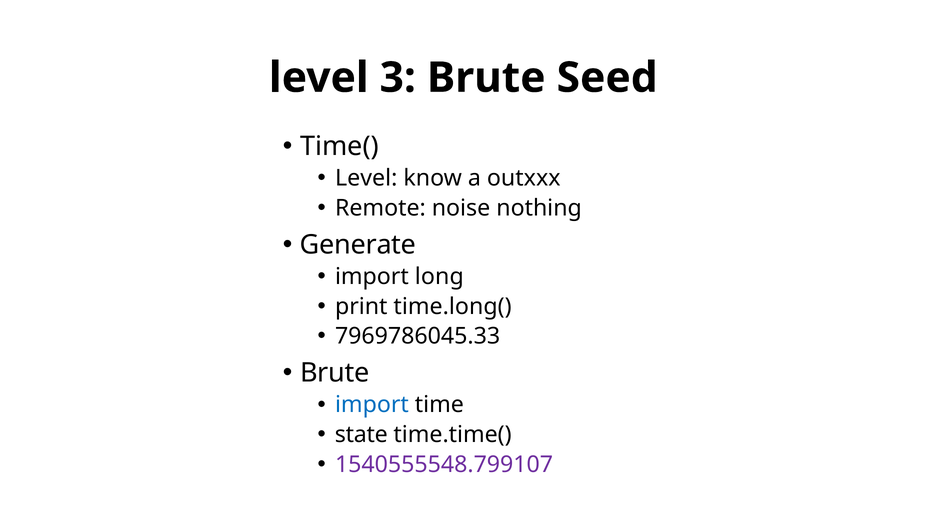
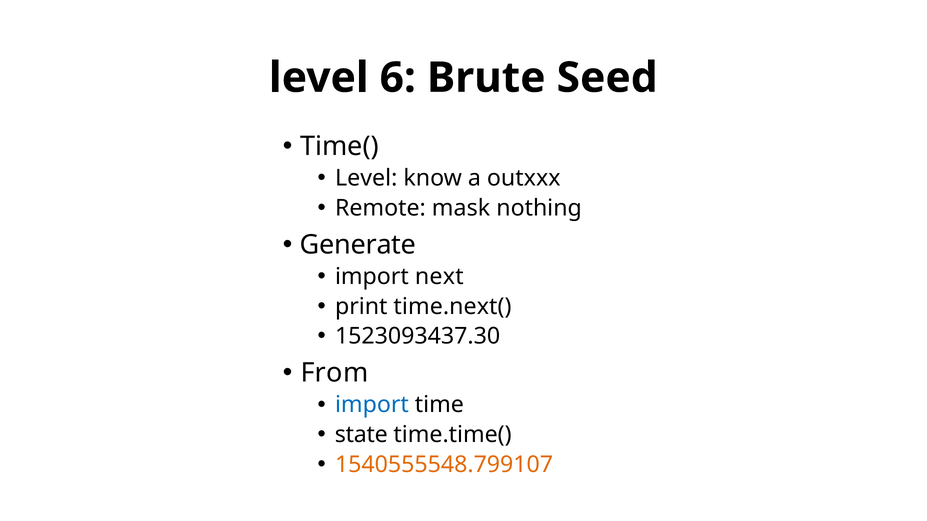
3: 3 -> 6 (398, 78)
noise: noise -> mask (461, 208)
long: long -> next (439, 277)
time.long(: time.long( -> time.next( (453, 307)
7969786045.33: 7969786045.33 -> 1523093437.30 (418, 337)
Brute: Brute -> From (335, 373)
1540555548.799107 colour: purple -> orange (444, 465)
